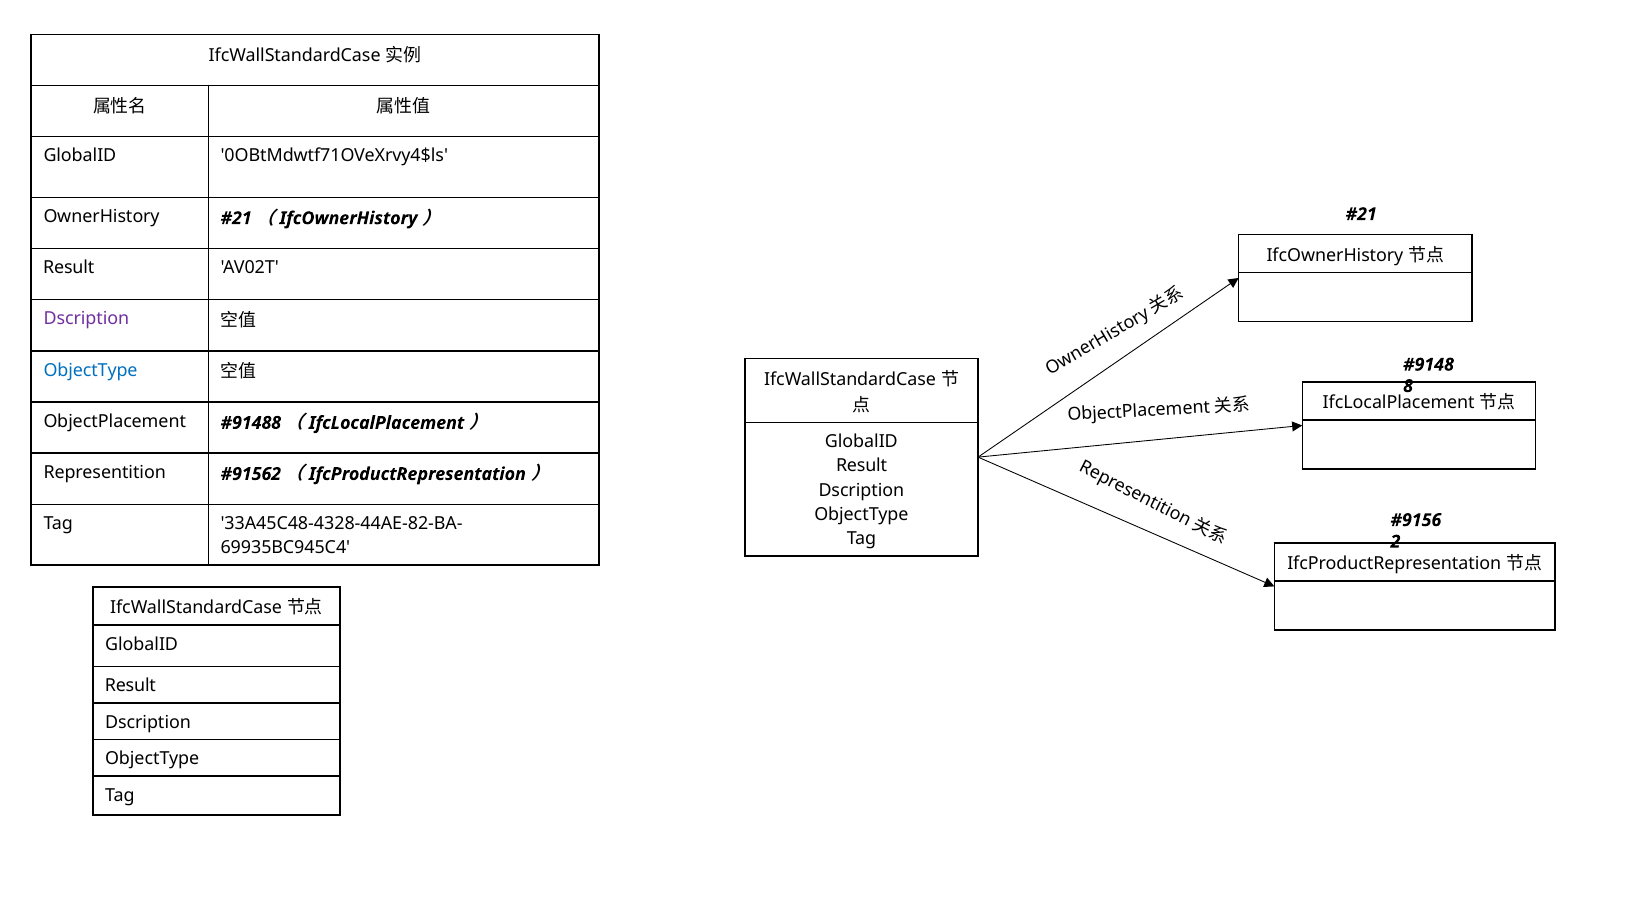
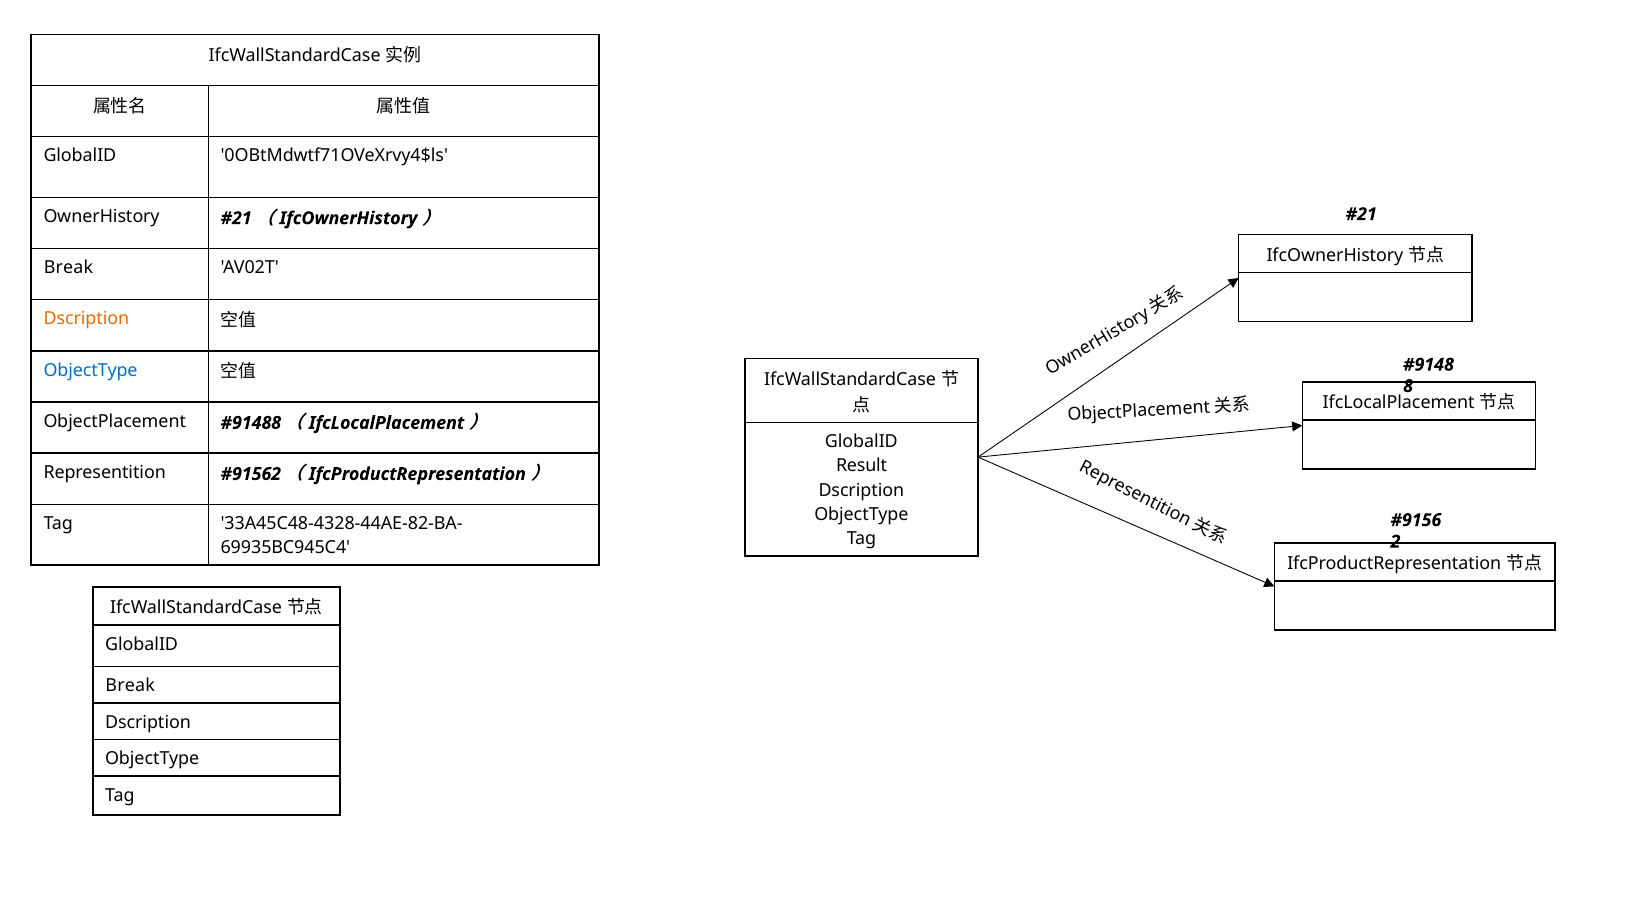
Result: Result -> Break (69, 268)
Dscription colour: purple -> orange (86, 319)
Result: Result -> Break (130, 686)
